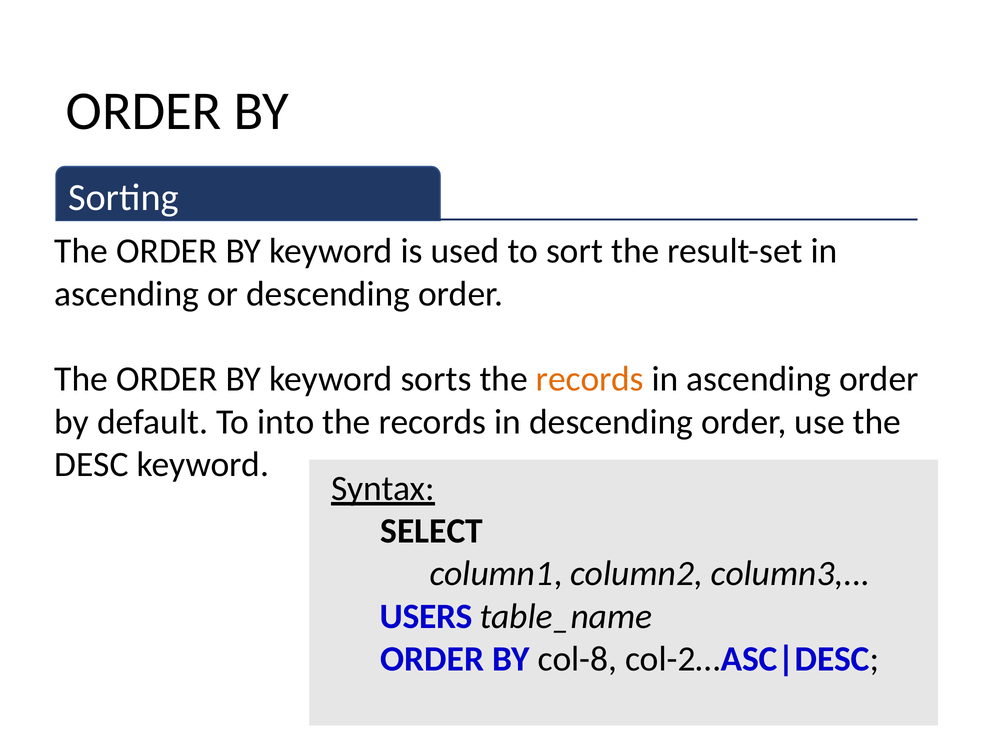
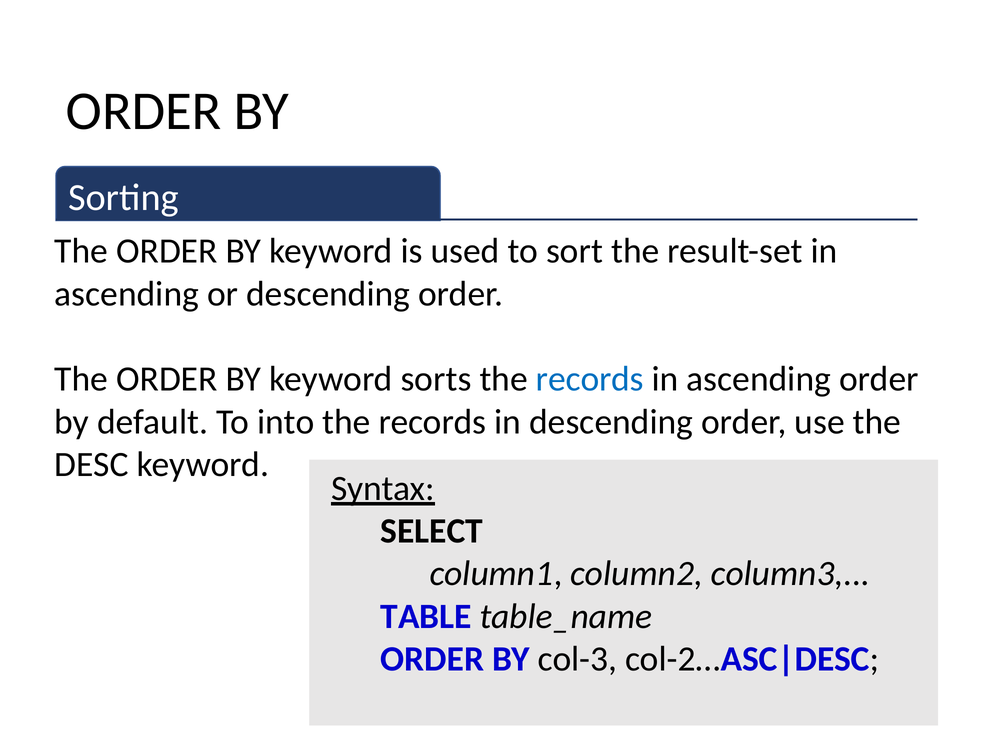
records colour: orange -> blue (590, 379)
USERS: USERS -> TABLE (426, 616)
col-8: col-8 -> col-3 (577, 659)
